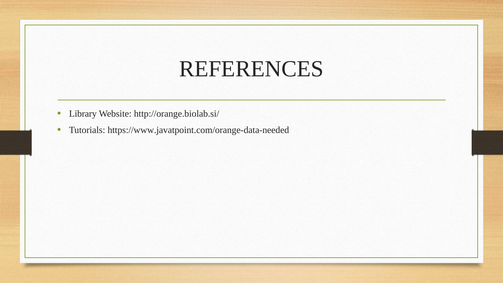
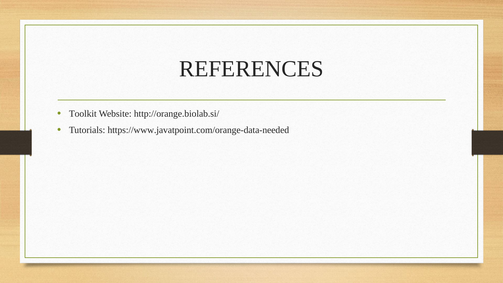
Library: Library -> Toolkit (83, 114)
